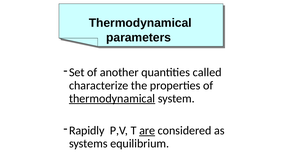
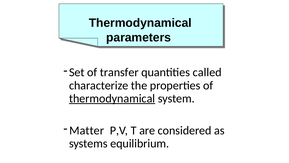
another: another -> transfer (119, 72)
Rapidly: Rapidly -> Matter (87, 130)
are underline: present -> none (147, 130)
